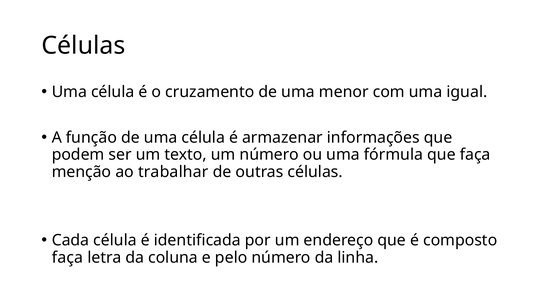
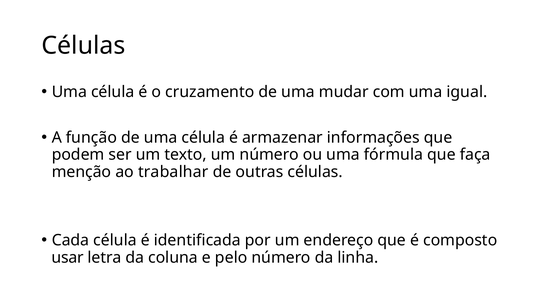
menor: menor -> mudar (344, 92)
faça: faça -> usar (68, 257)
